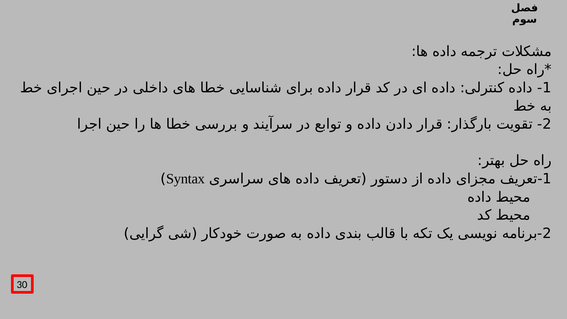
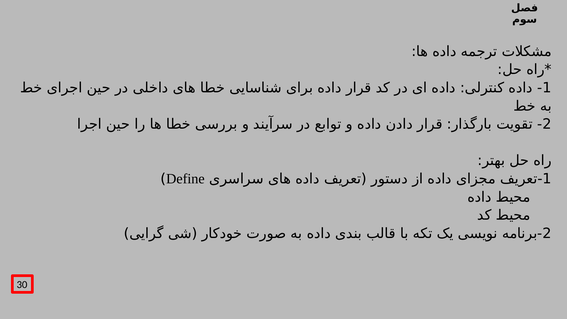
Syntax: Syntax -> Define (185, 179)
